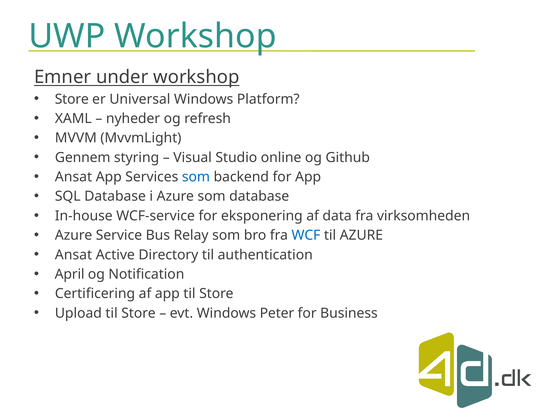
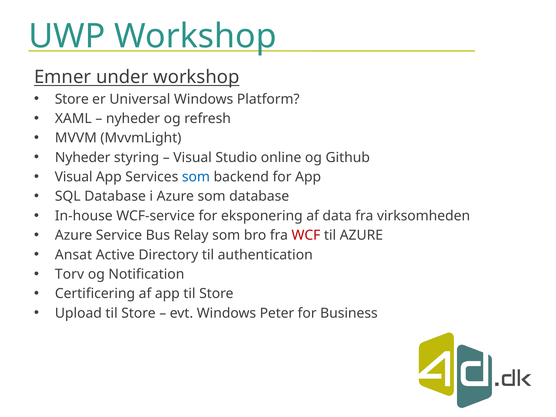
Gennem: Gennem -> Nyheder (83, 157)
Ansat: Ansat -> Visual (74, 177)
WCF colour: blue -> red (306, 235)
April: April -> Torv (70, 274)
